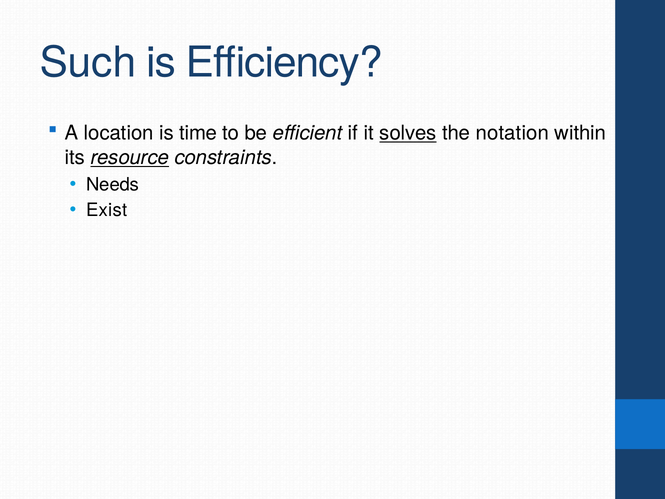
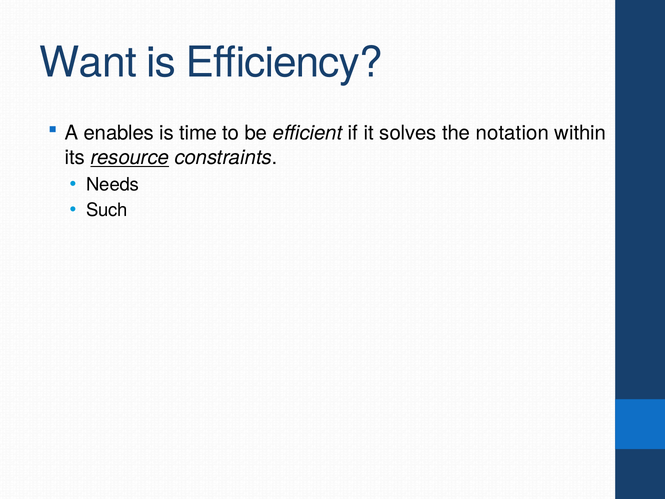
Such: Such -> Want (88, 63)
location: location -> enables (119, 133)
solves underline: present -> none (408, 133)
Exist: Exist -> Such (107, 210)
